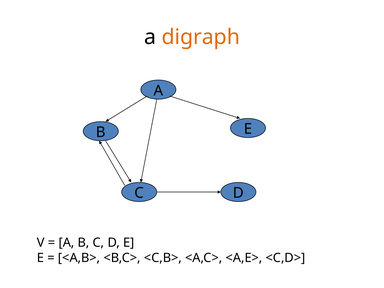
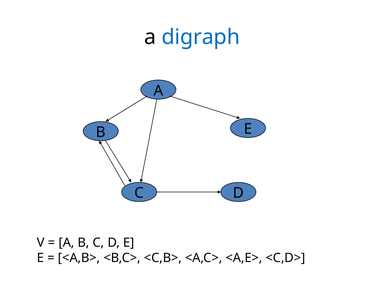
digraph colour: orange -> blue (201, 37)
